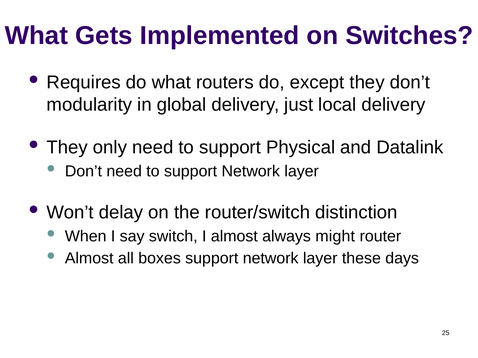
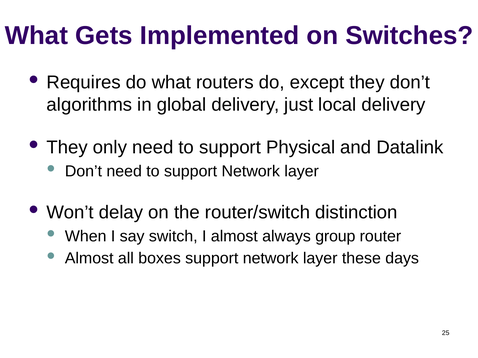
modularity: modularity -> algorithms (89, 105)
might: might -> group (335, 236)
